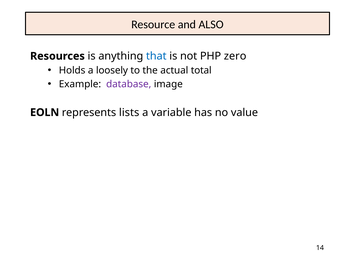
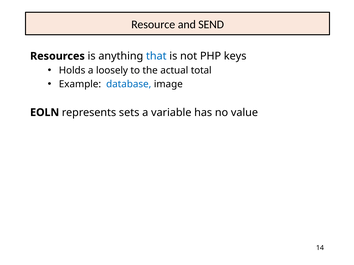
ALSO: ALSO -> SEND (211, 24)
zero: zero -> keys (235, 56)
database colour: purple -> blue (129, 84)
lists: lists -> sets (129, 113)
